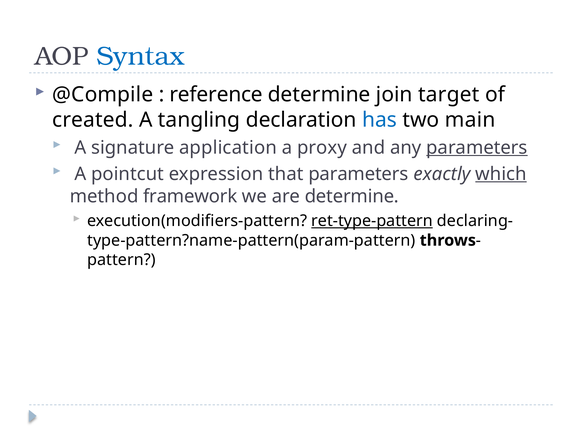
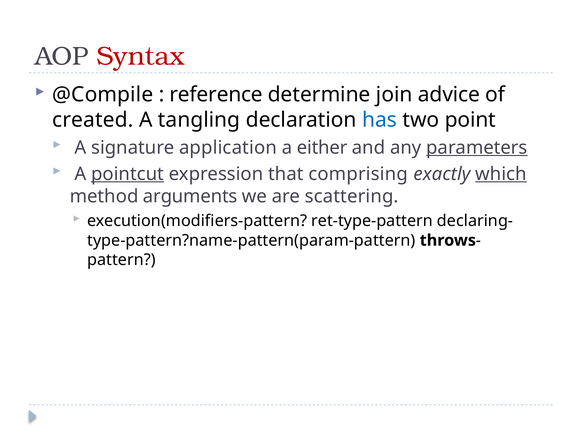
Syntax colour: blue -> red (140, 56)
target: target -> advice (449, 95)
main: main -> point (470, 120)
proxy: proxy -> either (322, 147)
pointcut underline: none -> present (128, 174)
that parameters: parameters -> comprising (358, 174)
framework: framework -> arguments (190, 196)
are determine: determine -> scattering (352, 196)
ret-type-pattern underline: present -> none (372, 221)
